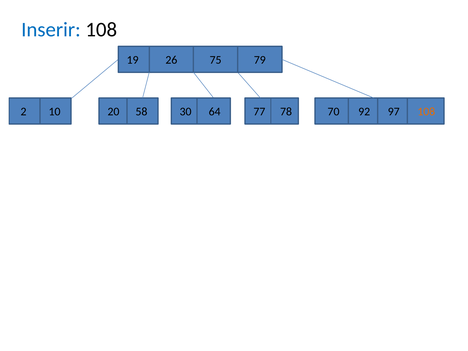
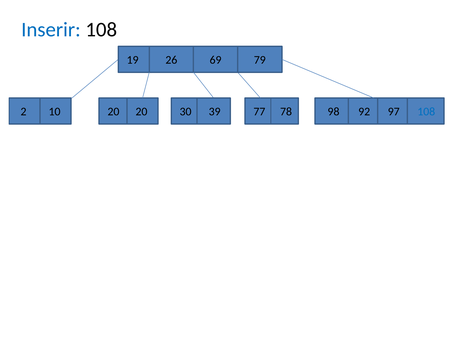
75: 75 -> 69 (216, 60)
20 58: 58 -> 20 (141, 112)
64: 64 -> 39 (215, 112)
70: 70 -> 98 (334, 112)
108 colour: orange -> blue (426, 112)
